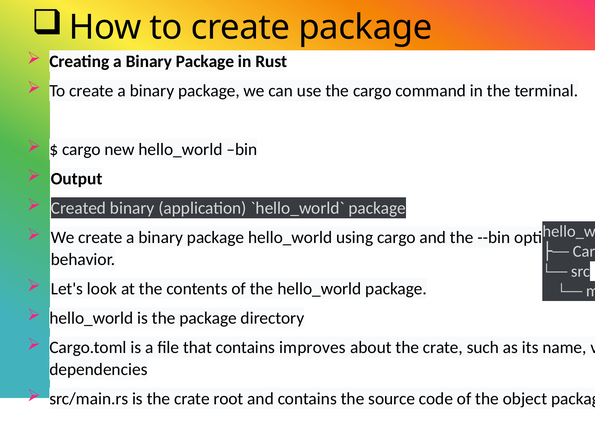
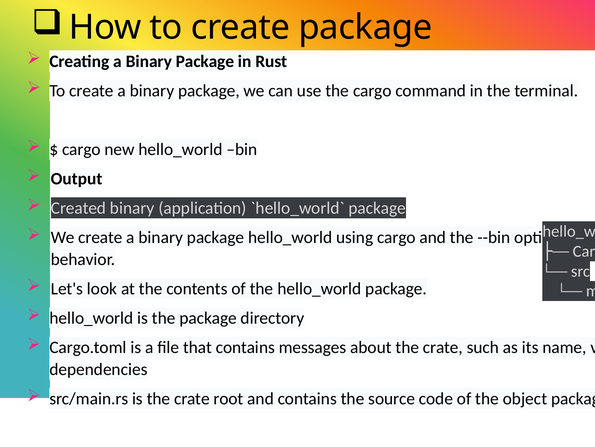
improves: improves -> messages (313, 347)
